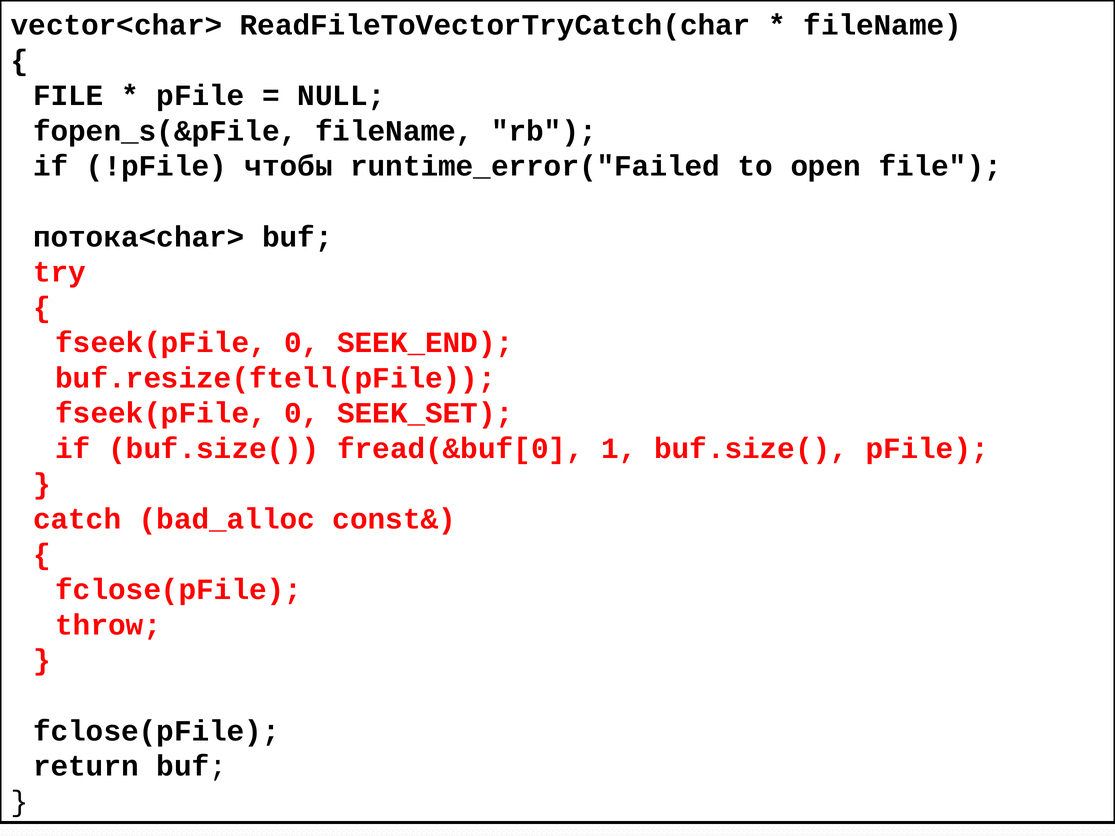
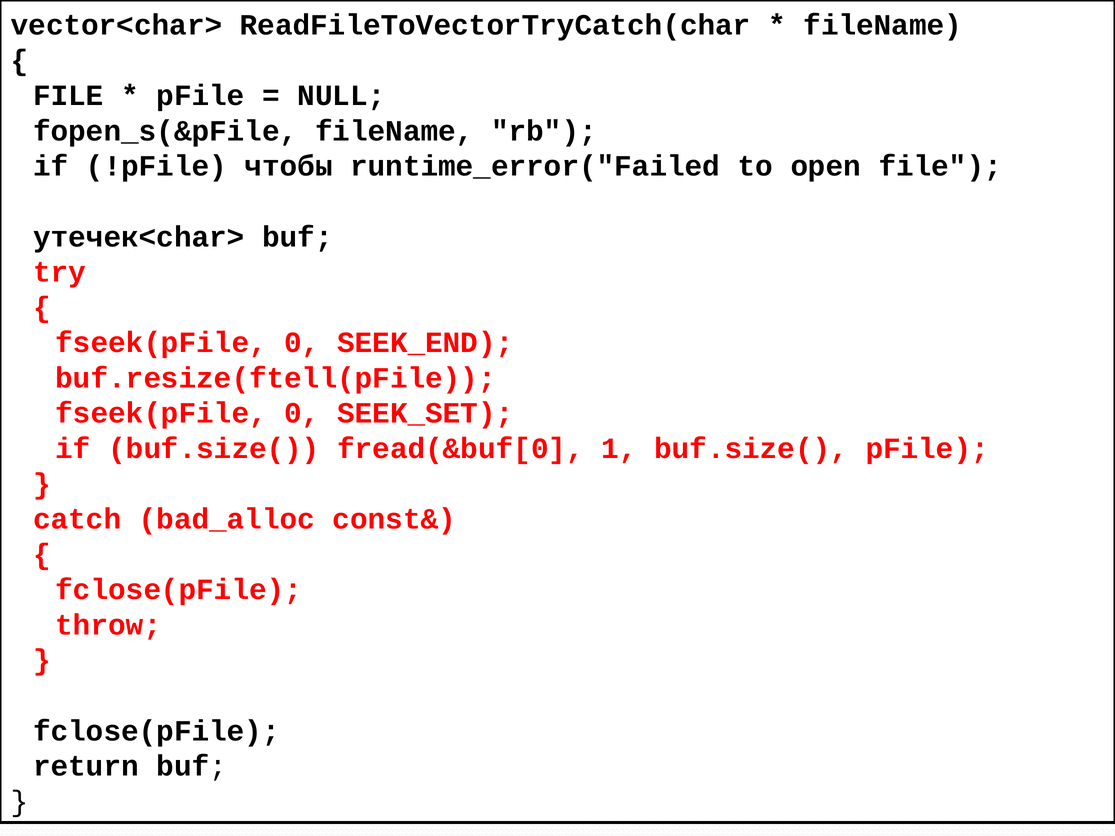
потока<char>: потока<char> -> утечек<char> (139, 237)
